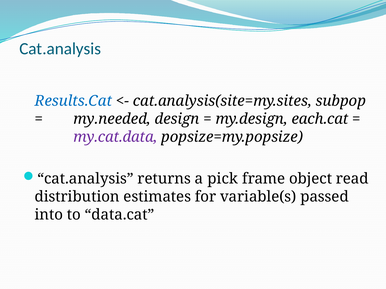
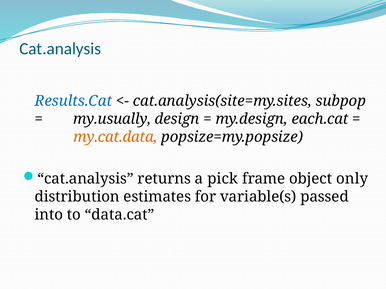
my.needed: my.needed -> my.usually (112, 119)
my.cat.data colour: purple -> orange (115, 137)
read: read -> only (352, 179)
